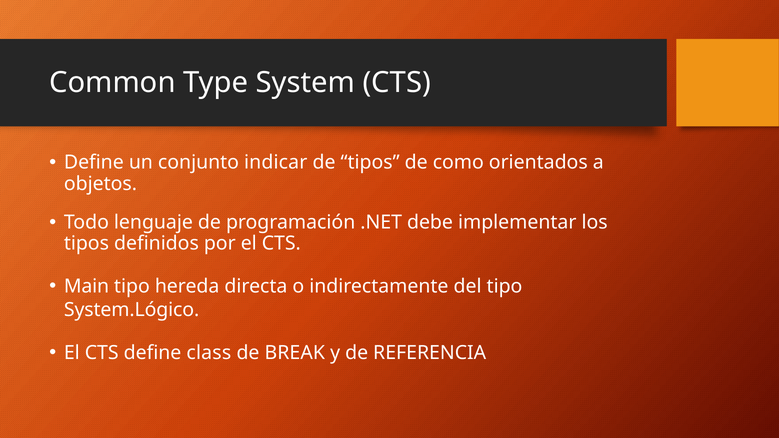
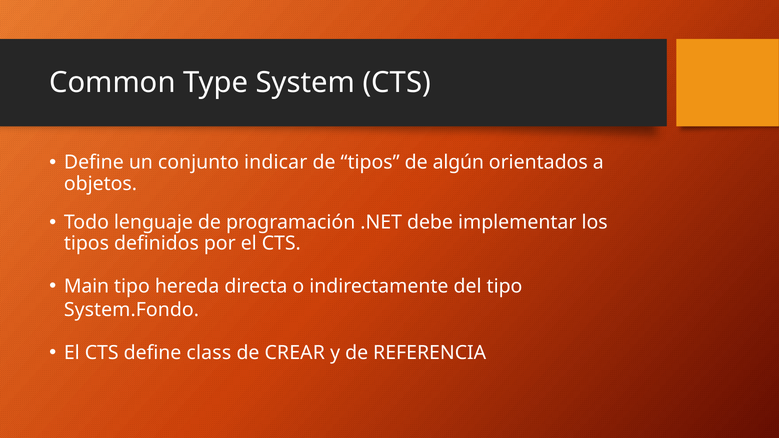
como: como -> algún (458, 163)
System.Lógico: System.Lógico -> System.Fondo (131, 310)
BREAK: BREAK -> CREAR (295, 353)
